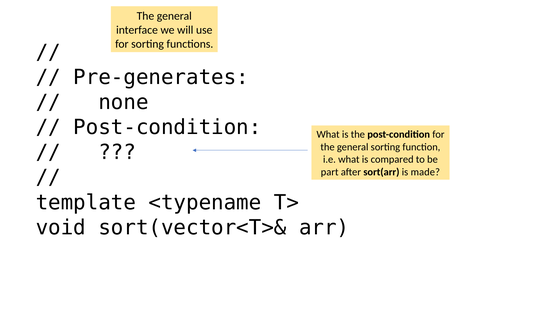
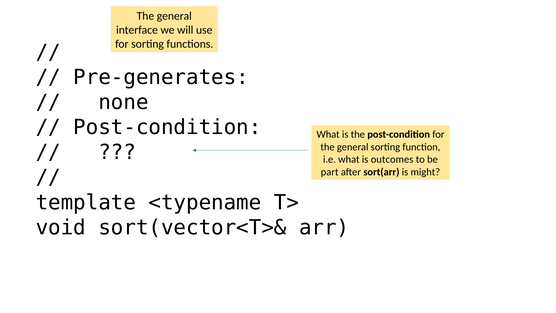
compared: compared -> outcomes (392, 159)
made: made -> might (425, 172)
